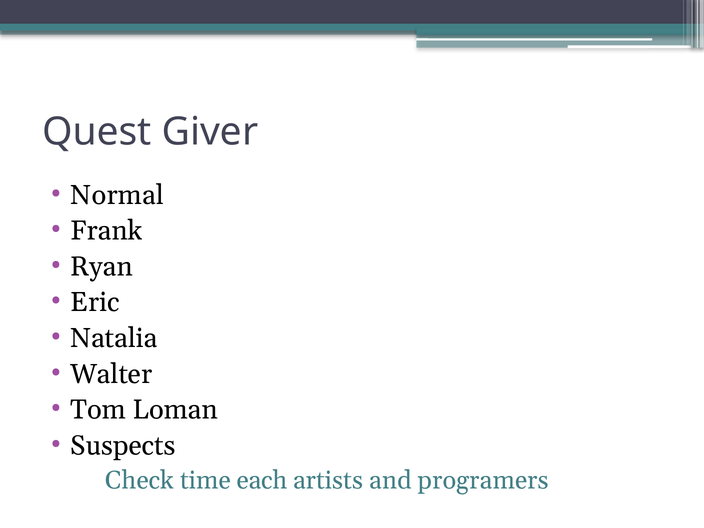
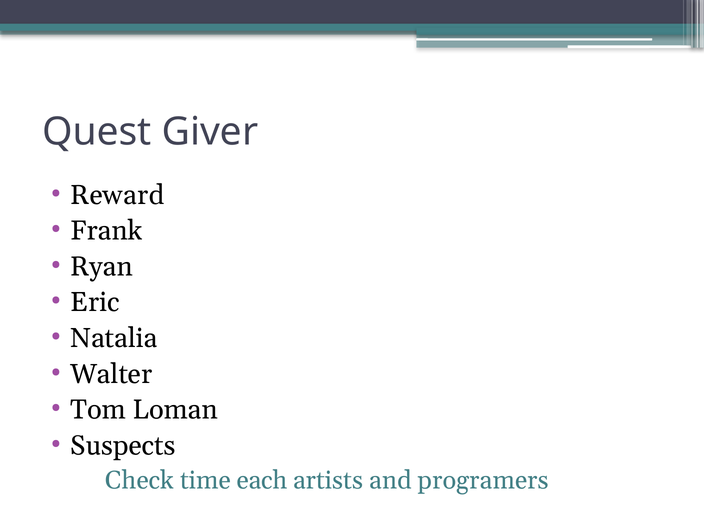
Normal: Normal -> Reward (117, 195)
